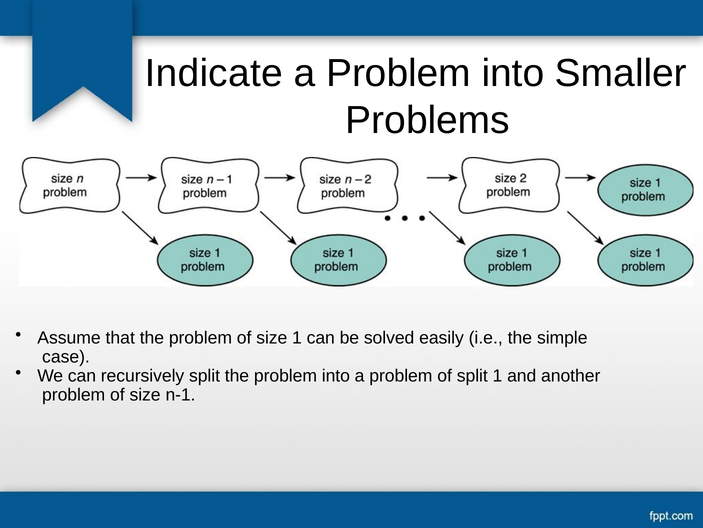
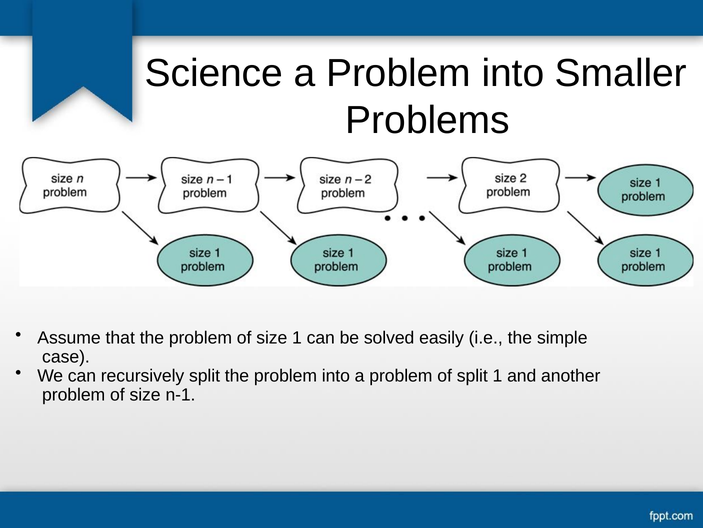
Indicate: Indicate -> Science (214, 73)
